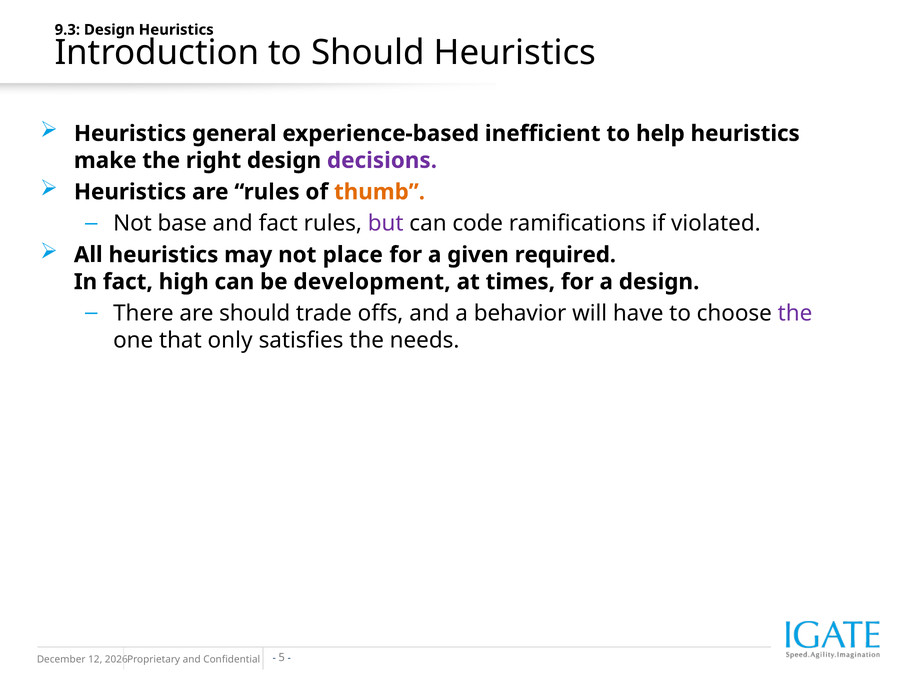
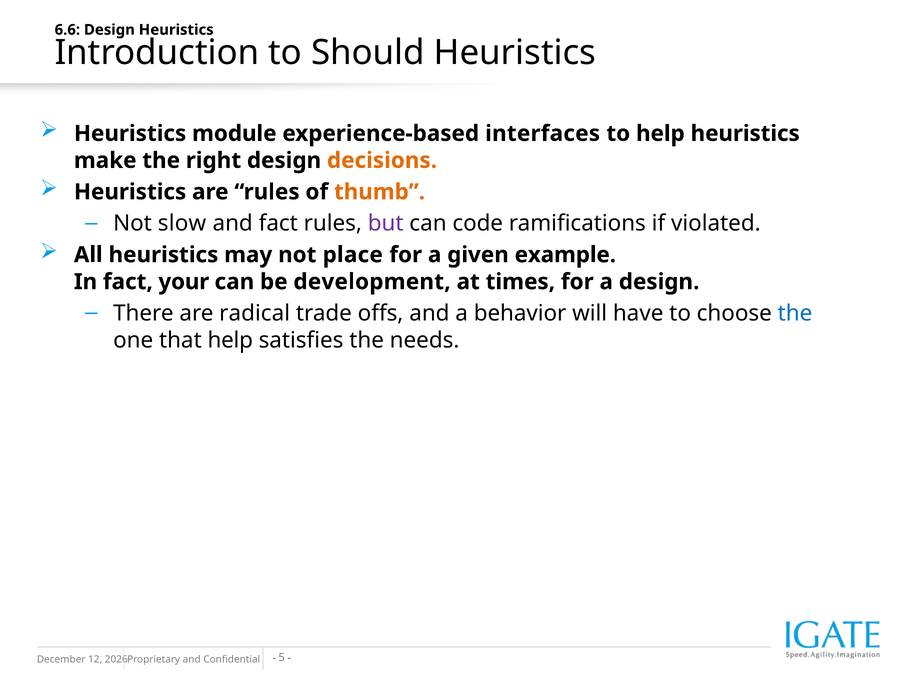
9.3: 9.3 -> 6.6 (67, 30)
general: general -> module (234, 133)
inefficient: inefficient -> interfaces (543, 133)
decisions colour: purple -> orange (382, 160)
base: base -> slow (182, 223)
required: required -> example (565, 255)
high: high -> your (184, 282)
are should: should -> radical (255, 313)
the colour: purple -> blue (795, 313)
that only: only -> help (230, 340)
